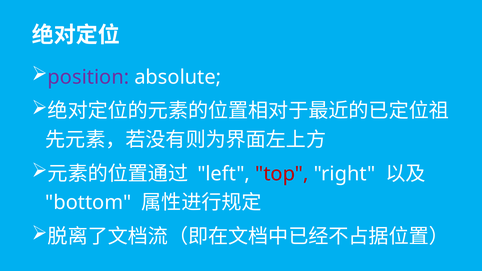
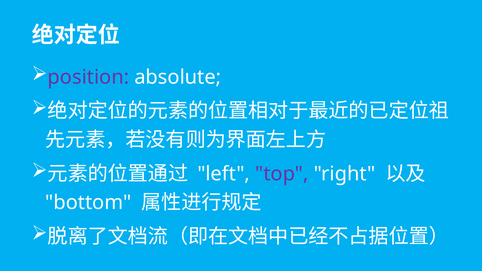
top colour: red -> purple (282, 174)
